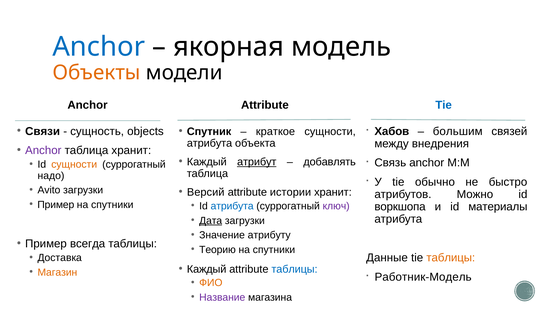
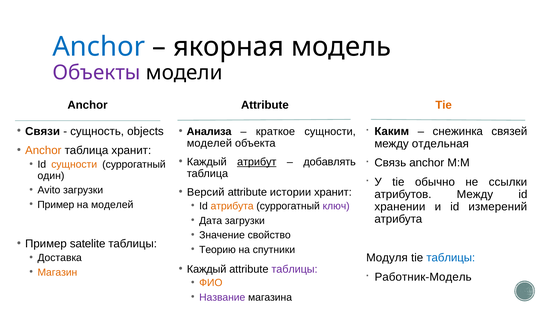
Объекты colour: orange -> purple (96, 73)
Tie colour: blue -> orange (444, 105)
Хабов: Хабов -> Каким (392, 131)
большим: большим -> снежинка (458, 131)
Спутник: Спутник -> Анализа (209, 132)
атрибута: атрибута -> моделей (209, 144)
внедрения: внедрения -> отдельная (440, 144)
Anchor colour: purple -> orange (43, 151)
надо: надо -> один (51, 176)
быстро: быстро -> cсылки (508, 182)
атрибутов Можно: Можно -> Между (475, 195)
воркшопа: воркшопа -> хранении (400, 207)
материалы: материалы -> измерений (498, 207)
спутники: спутники -> моделей (112, 205)
атрибута colour: blue -> orange (232, 206)
Дата underline: present -> none (211, 221)
атрибуту: атрибуту -> свойство (269, 235)
всегда: всегда -> satelite (88, 244)
Данные: Данные -> Модуля (387, 258)
таблицы colour: orange -> blue (451, 258)
таблицы colour: blue -> purple (294, 270)
